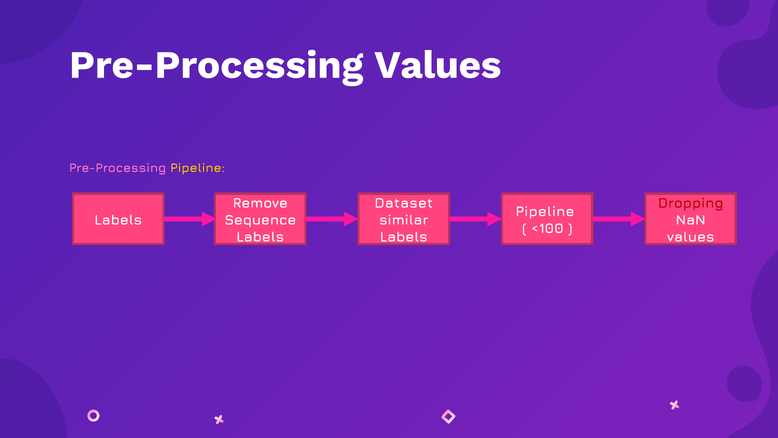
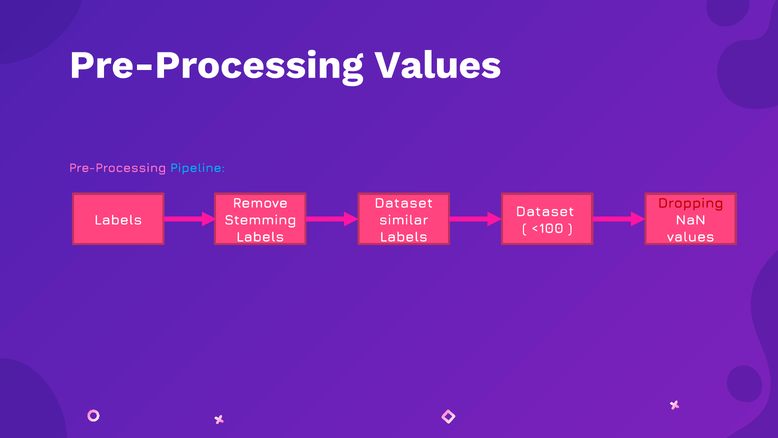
Pipeline colour: yellow -> light blue (197, 168)
Pipeline: Pipeline -> Dataset (545, 211)
Sequence: Sequence -> Stemming (260, 220)
